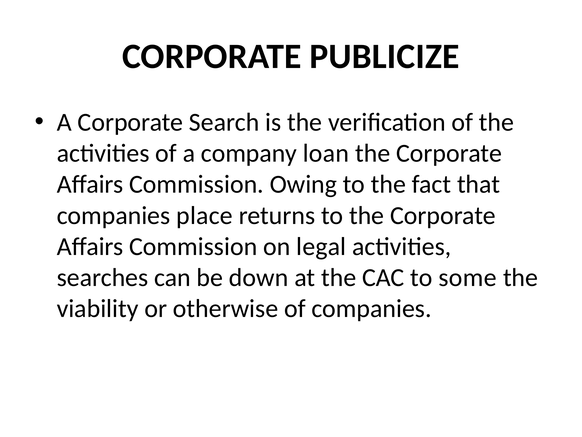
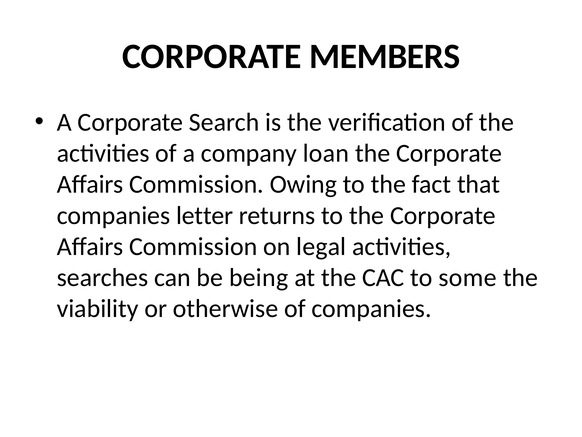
PUBLICIZE: PUBLICIZE -> MEMBERS (385, 56)
place: place -> letter (205, 215)
down: down -> being (259, 277)
